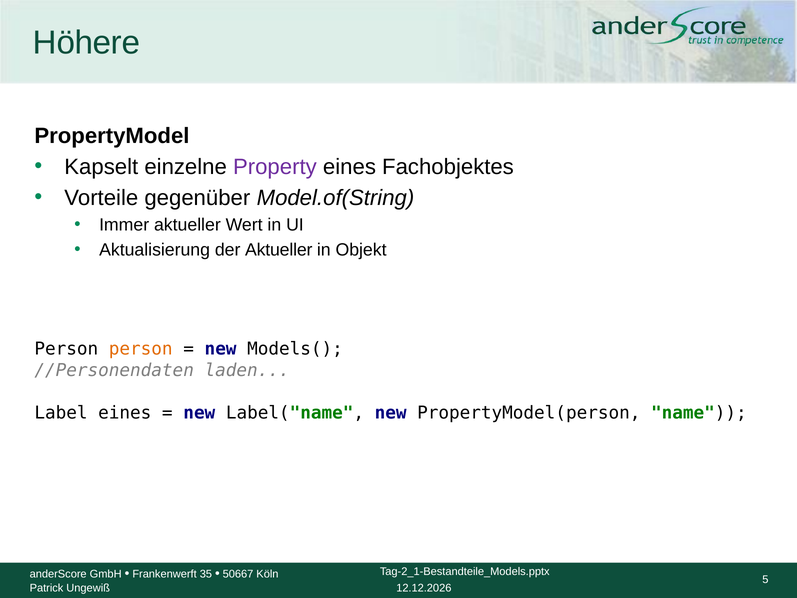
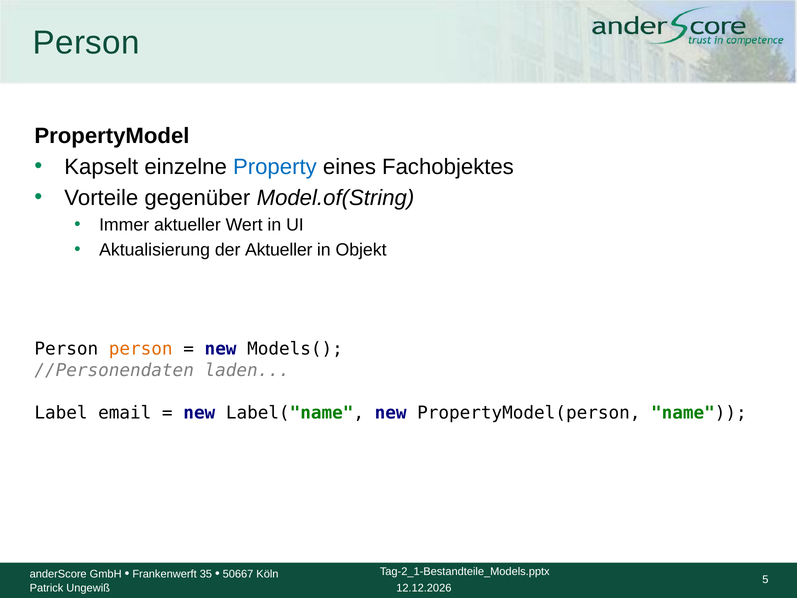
Höhere: Höhere -> Person (86, 43)
Property colour: purple -> blue (275, 167)
Label eines: eines -> email (125, 413)
